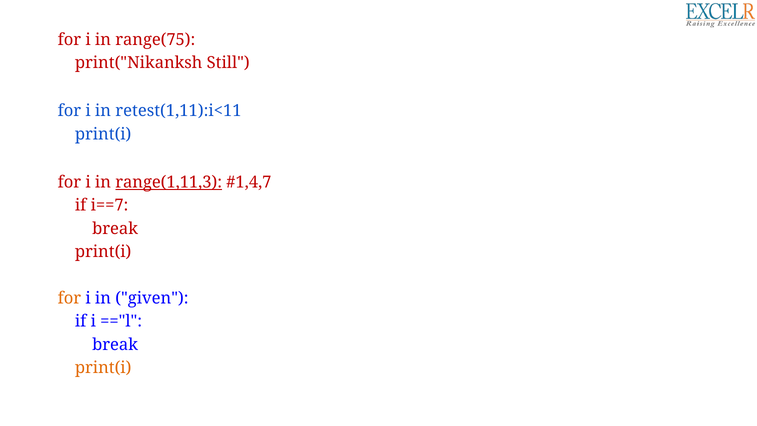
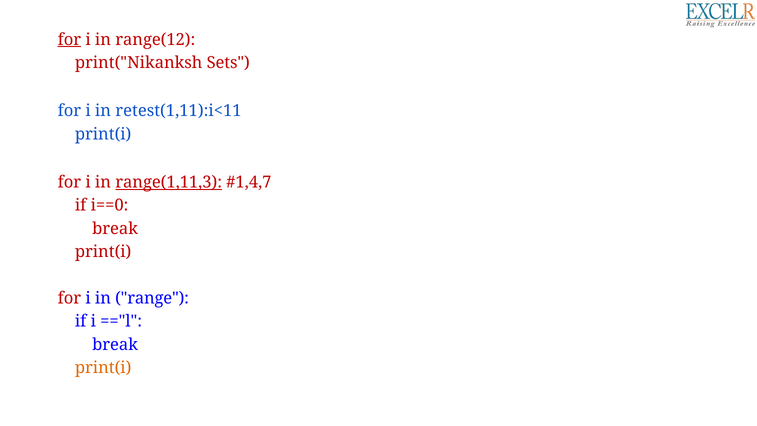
for underline: none -> present (69, 40)
range(75: range(75 -> range(12 (155, 40)
Still: Still -> Sets (228, 63)
i==7: i==7 -> i==0 (109, 205)
for colour: orange -> red (69, 298)
given: given -> range (152, 298)
